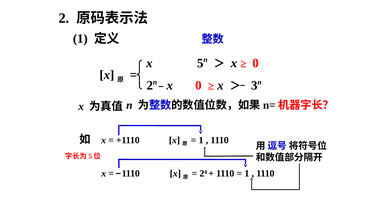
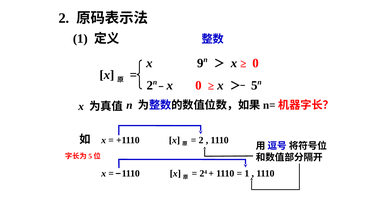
5: 5 -> 9 (200, 63)
3: 3 -> 5 (254, 85)
1: 1 -> 2 (201, 140)
